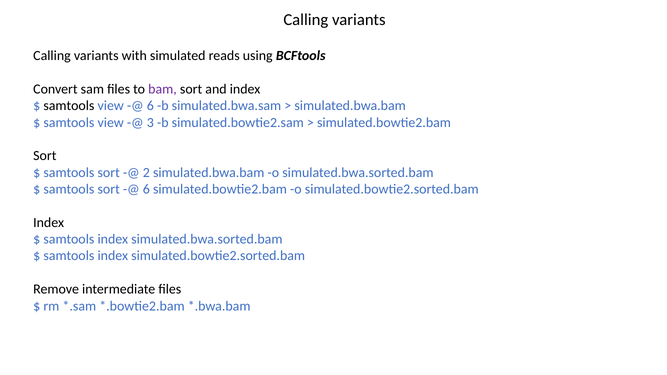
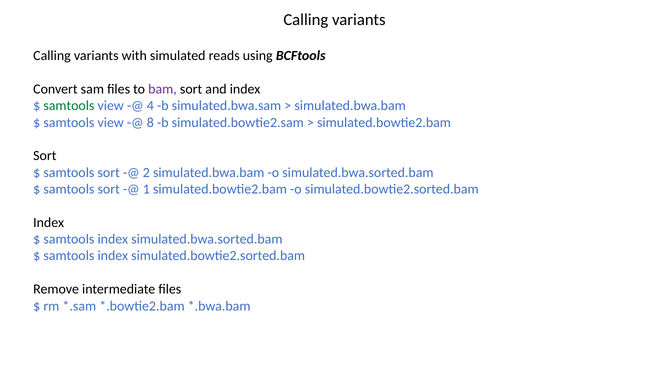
samtools colour: black -> green (69, 106)
6: 6 -> 4 (150, 106)
3: 3 -> 8 (150, 123)
6: 6 -> 1 (146, 189)
